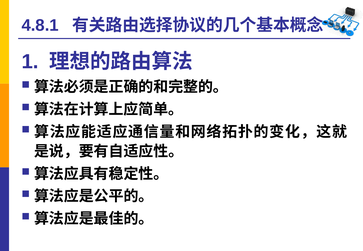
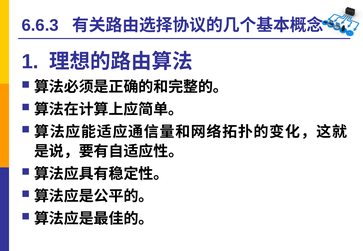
4.8.1: 4.8.1 -> 6.6.3 (40, 25)
